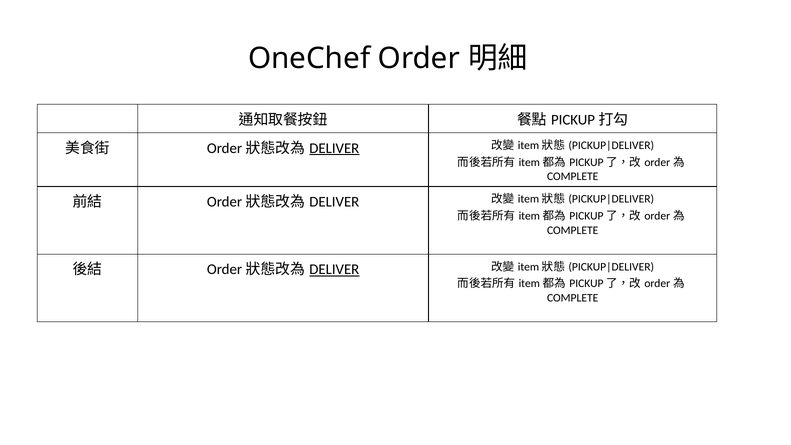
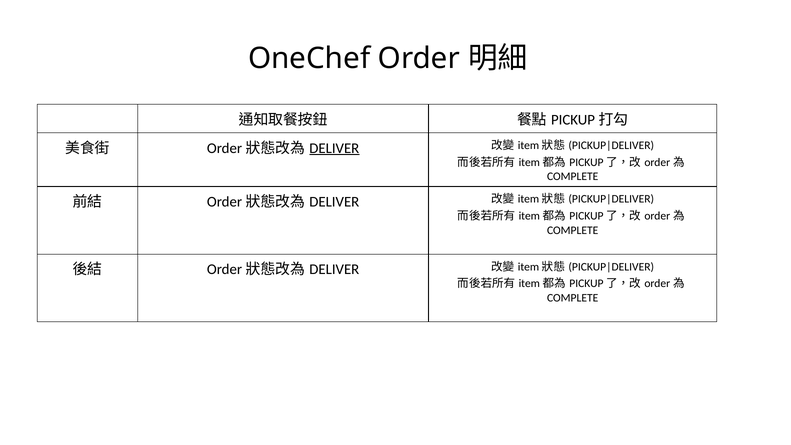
DELIVER underline: present -> none (334, 269)
